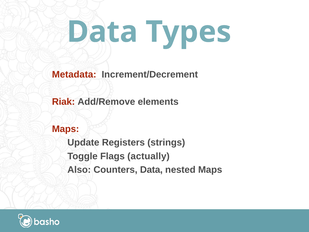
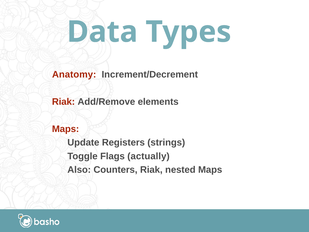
Metadata: Metadata -> Anatomy (74, 74)
Counters Data: Data -> Riak (151, 170)
